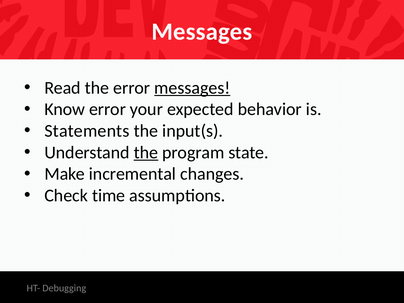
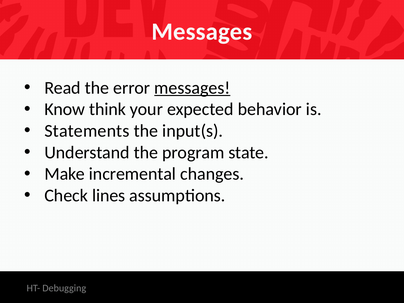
Know error: error -> think (108, 109)
the underline: present -> none (146, 153)
time: time -> lines (109, 196)
